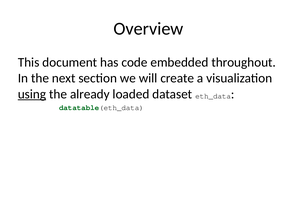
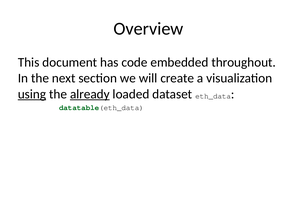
already underline: none -> present (90, 94)
